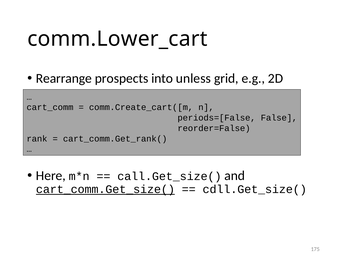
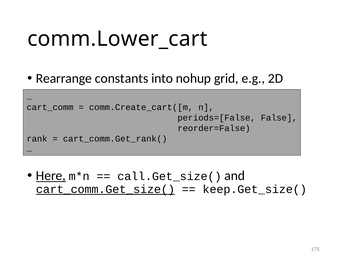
prospects: prospects -> constants (122, 78)
unless: unless -> nohup (194, 78)
Here underline: none -> present (51, 175)
cdll.Get_size(: cdll.Get_size( -> keep.Get_size( (255, 189)
